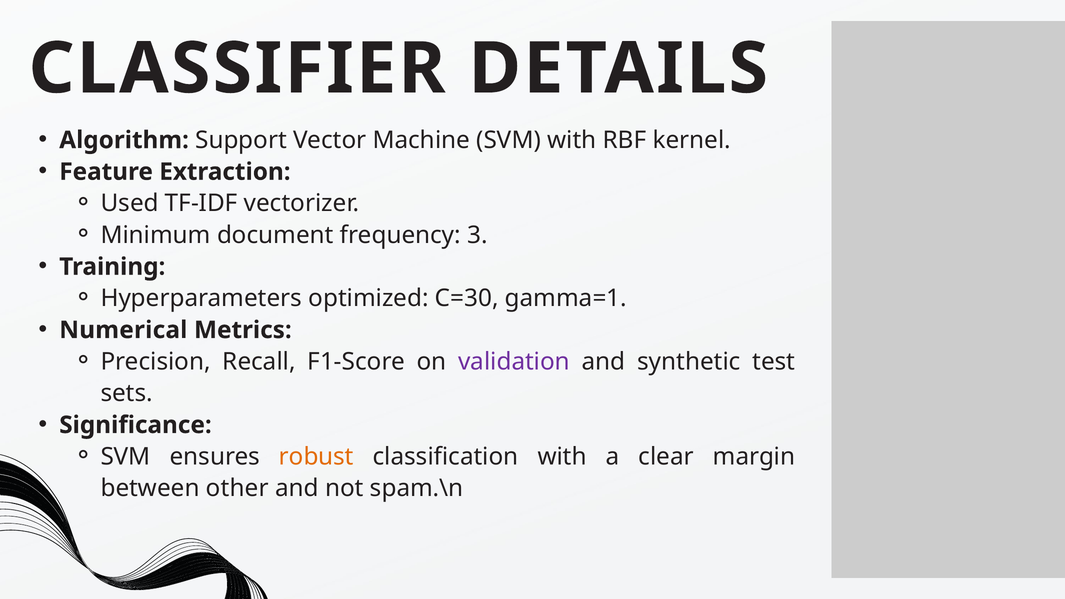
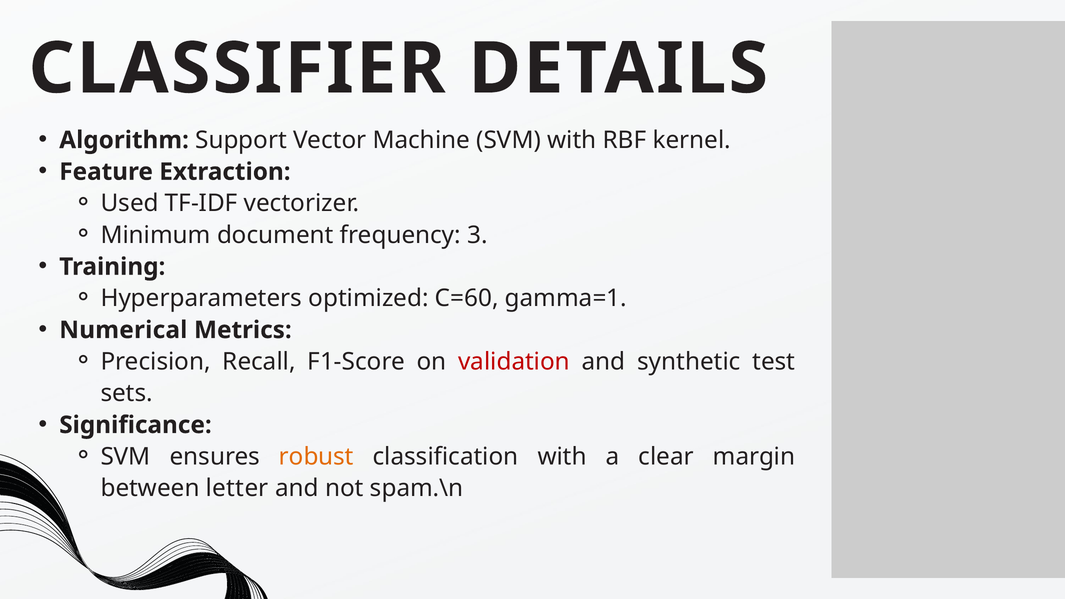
C=30: C=30 -> C=60 (467, 298)
validation colour: purple -> red (514, 362)
other: other -> letter (237, 488)
